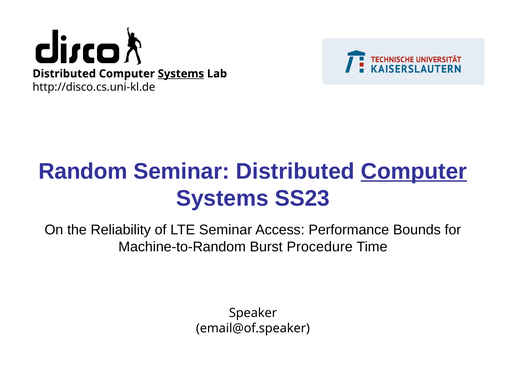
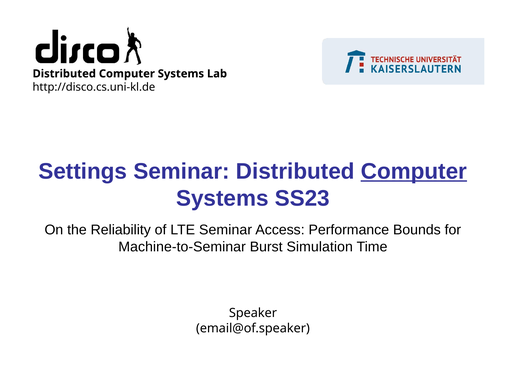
Systems underline: present -> none (181, 74)
Random: Random -> Settings (83, 171)
Machine-to-Random: Machine-to-Random -> Machine-to-Seminar (182, 247)
Procedure: Procedure -> Simulation (320, 247)
